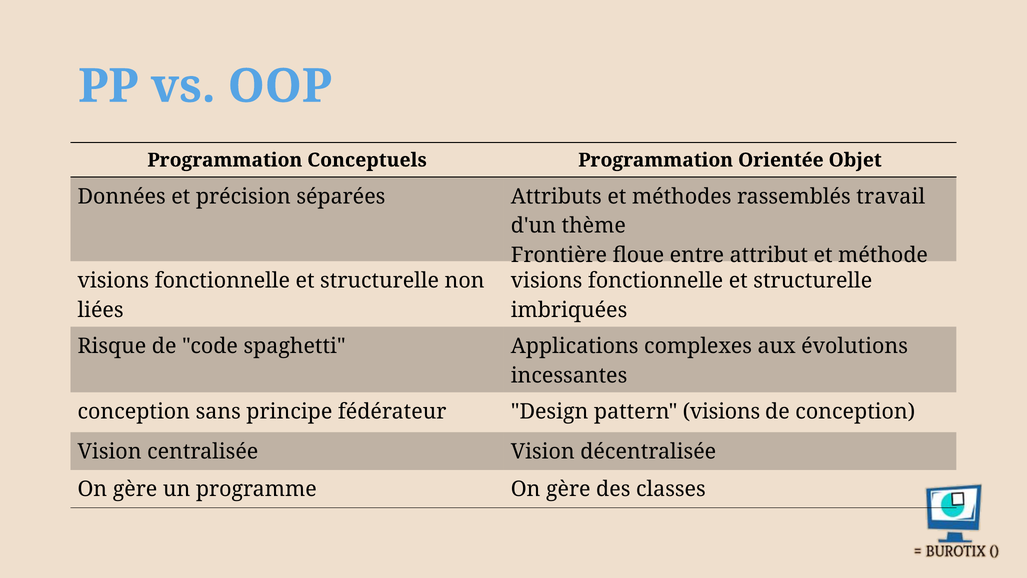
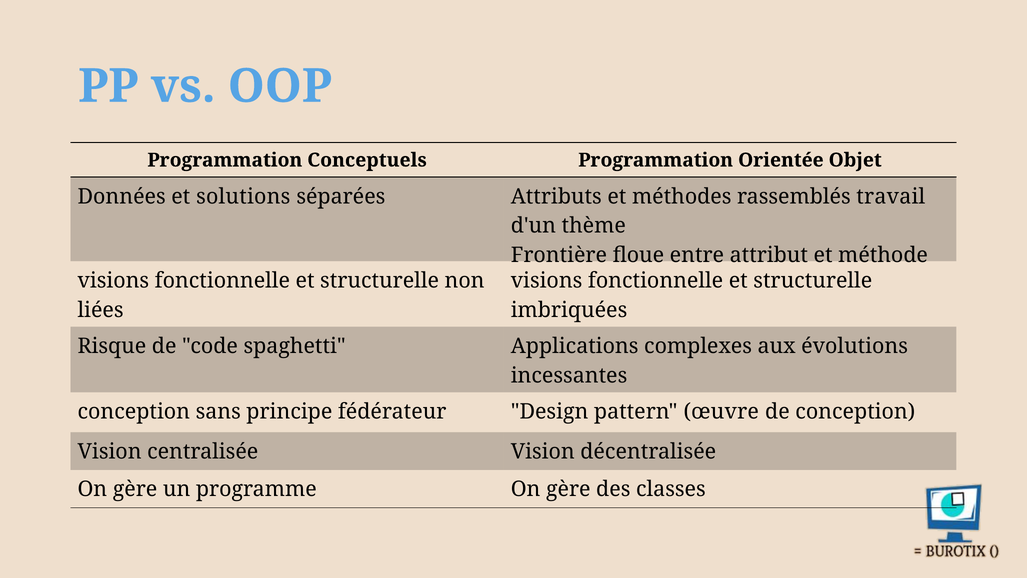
précision: précision -> solutions (243, 196)
pattern visions: visions -> œuvre (721, 411)
